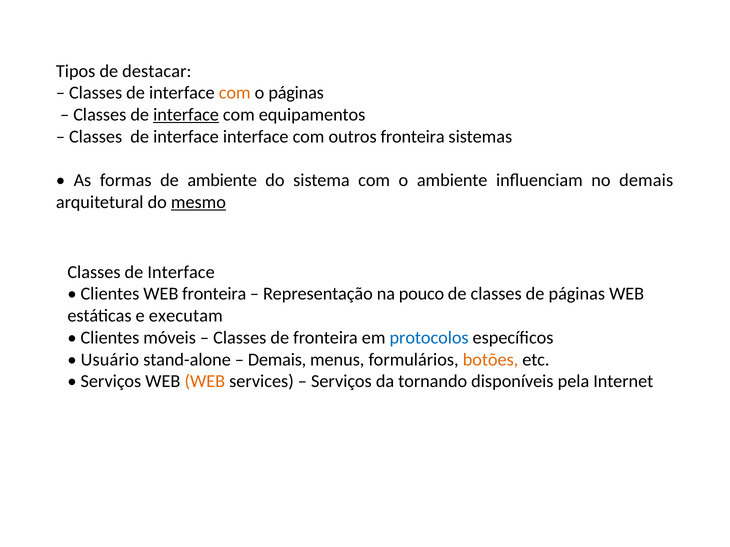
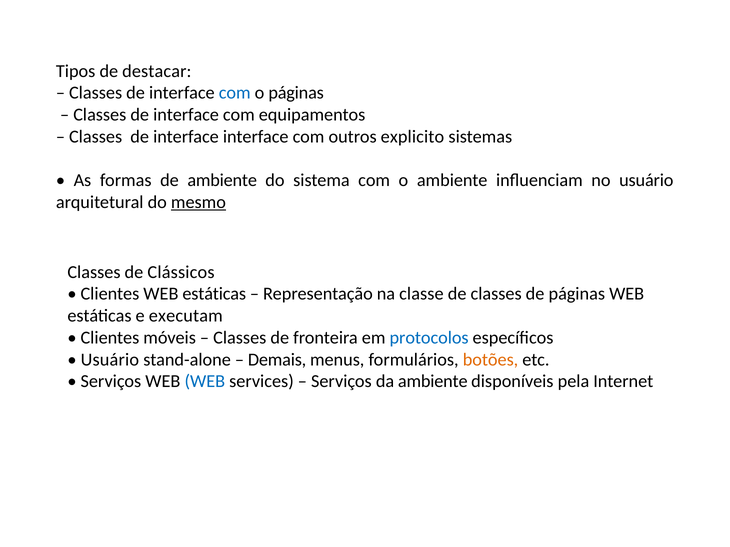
com colour: orange -> blue (235, 93)
interface underline: present -> none (186, 115)
outros fronteira: fronteira -> explicito (412, 137)
no demais: demais -> usuário (646, 181)
Interface: Interface -> Clássicos (181, 272)
Clientes WEB fronteira: fronteira -> estáticas (214, 294)
pouco: pouco -> classe (421, 294)
WEB colour: orange -> blue (205, 382)
da tornando: tornando -> ambiente (433, 382)
